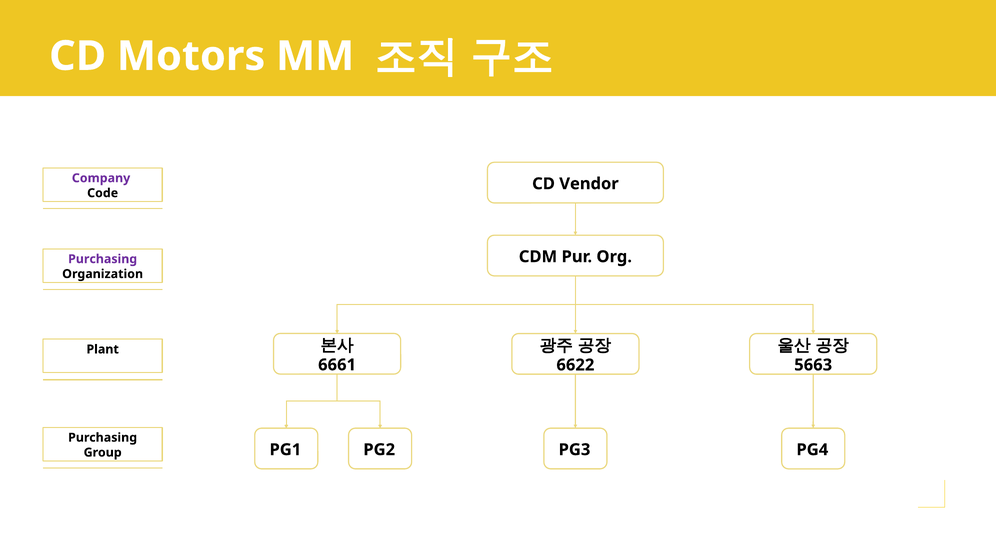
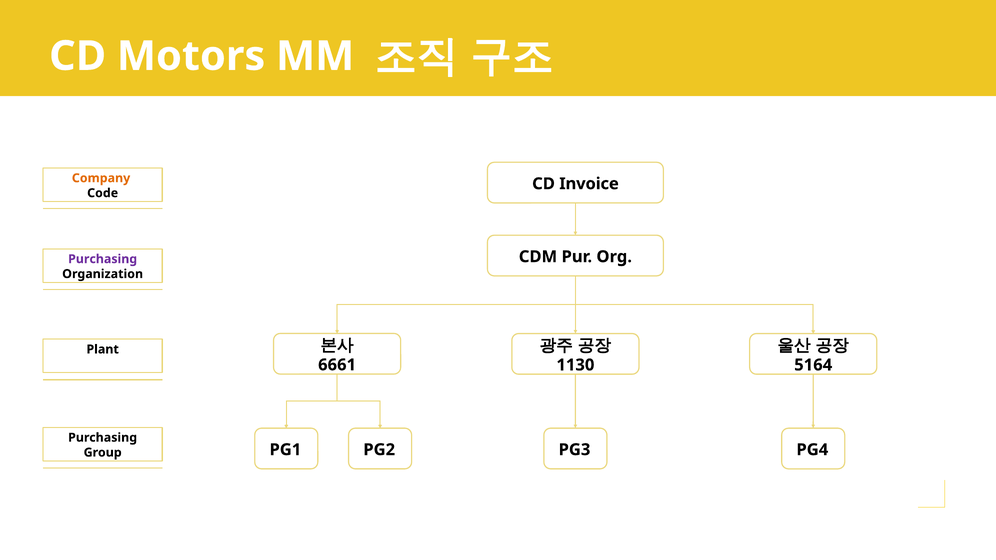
Company colour: purple -> orange (101, 178)
Vendor: Vendor -> Invoice (589, 184)
6622: 6622 -> 1130 (575, 365)
5663: 5663 -> 5164 (813, 365)
